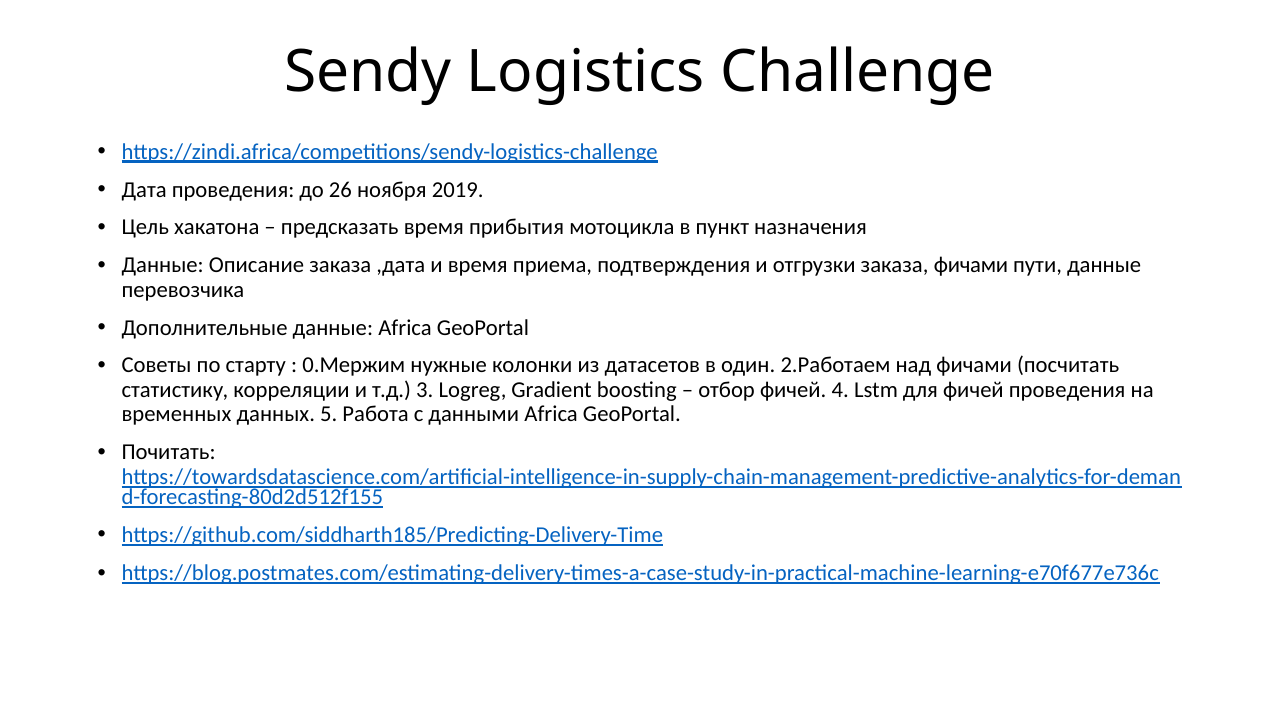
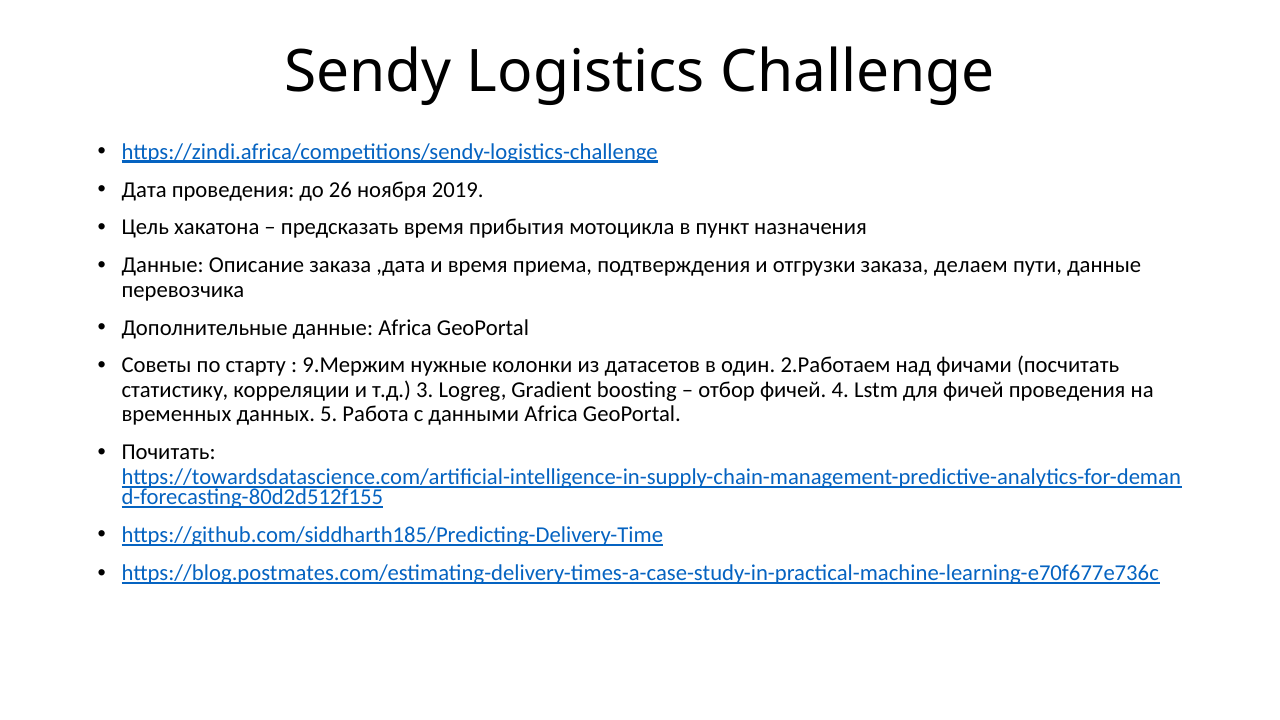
заказа фичами: фичами -> делаем (971, 265)
0.Мержим: 0.Мержим -> 9.Мержим (354, 365)
